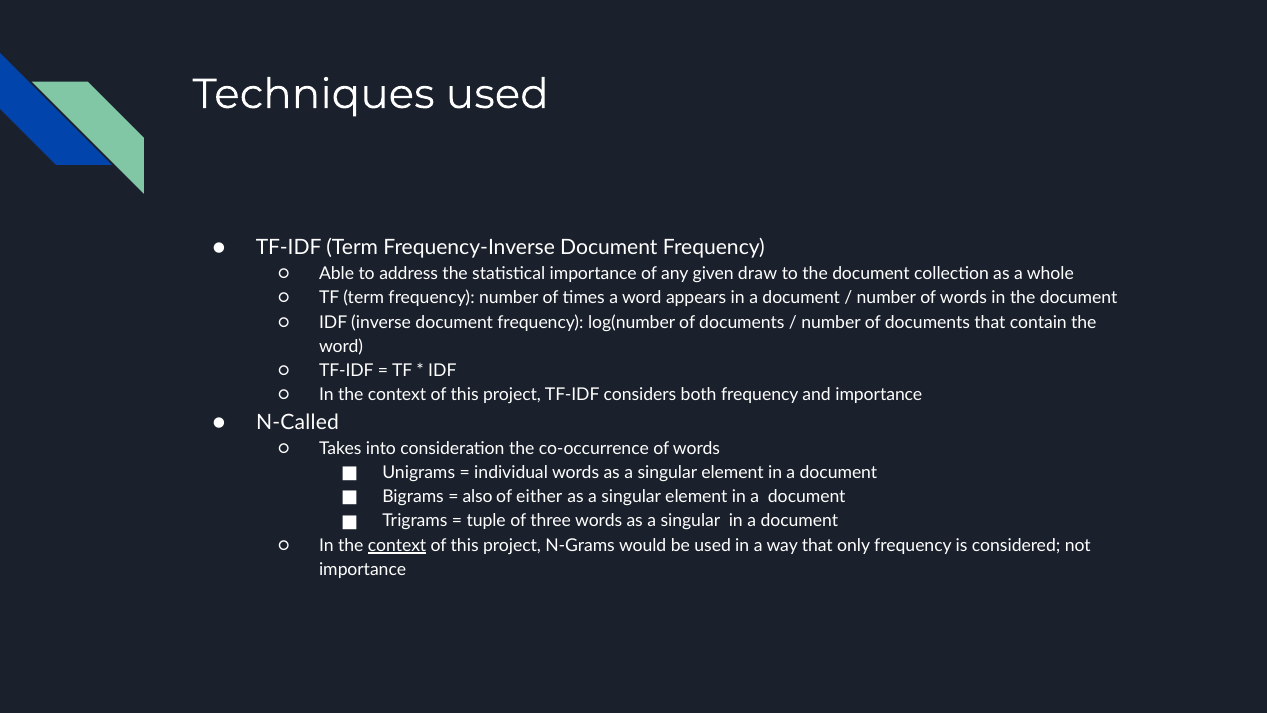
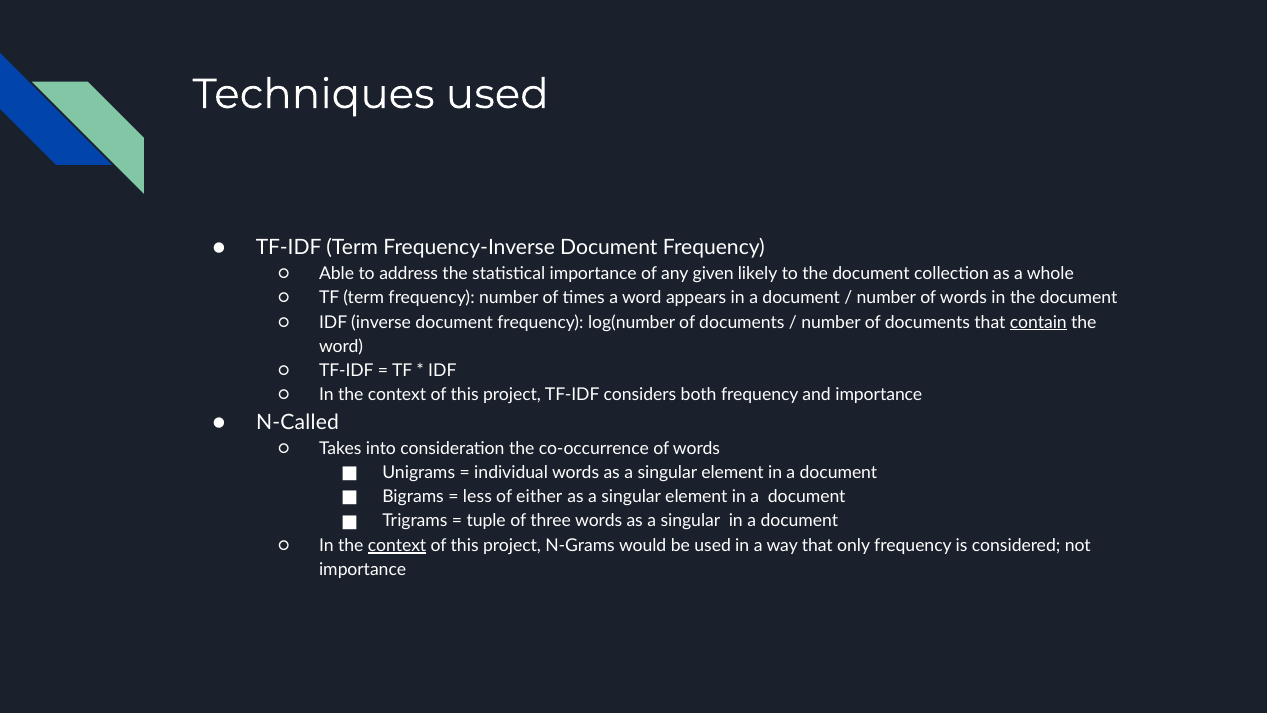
draw: draw -> likely (758, 274)
contain underline: none -> present (1038, 322)
also: also -> less (477, 497)
